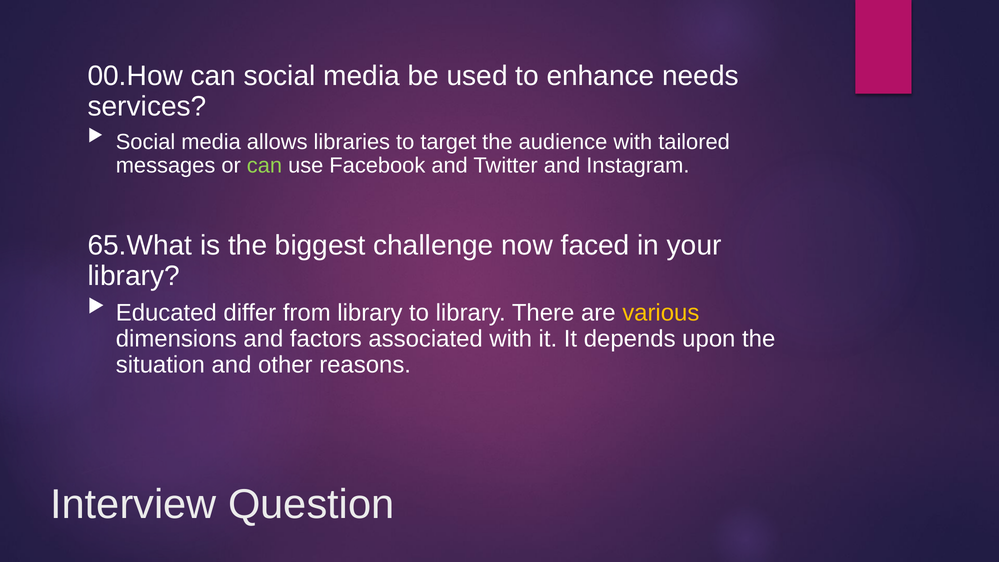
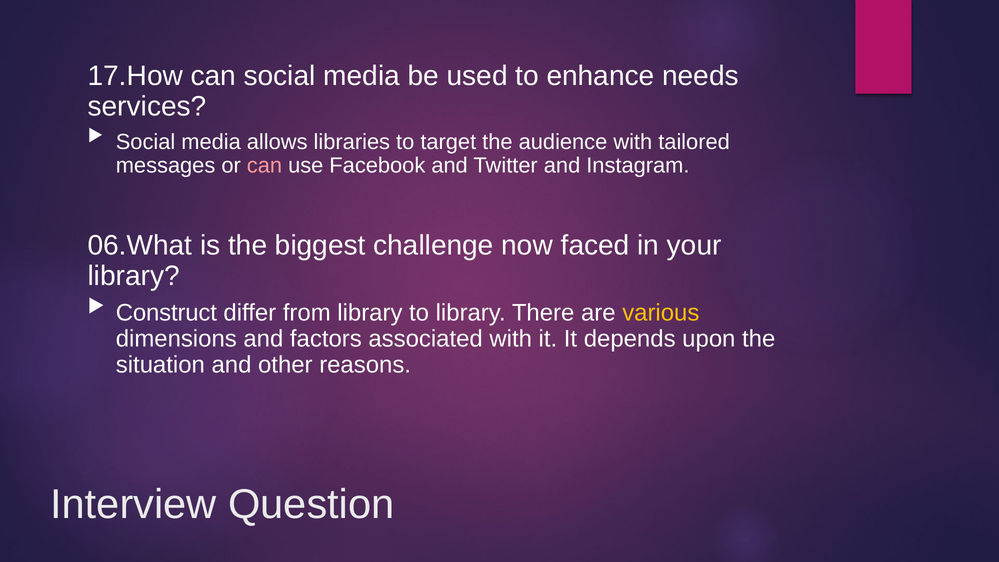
00.How: 00.How -> 17.How (135, 76)
can colour: light green -> pink (264, 165)
65.What: 65.What -> 06.What (140, 246)
Educated: Educated -> Construct (166, 313)
